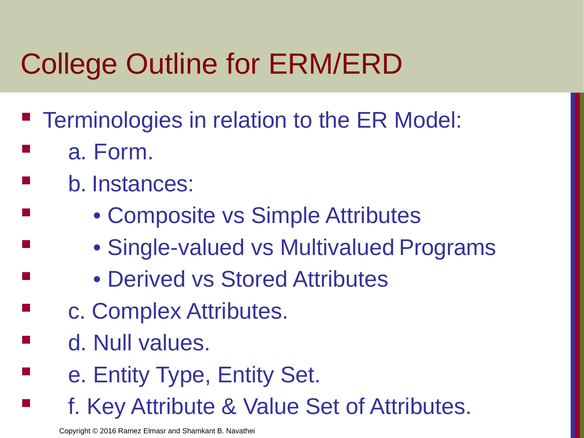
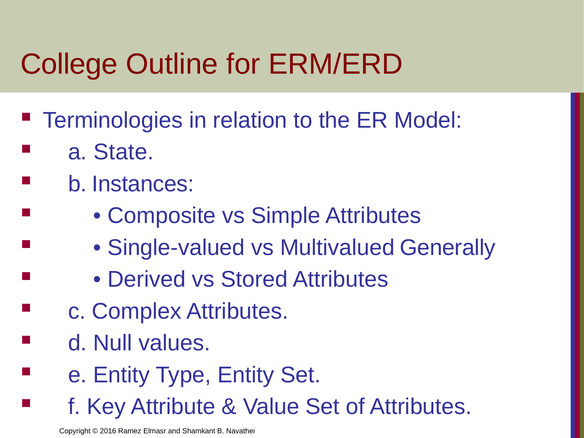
Form: Form -> State (124, 152)
Programs: Programs -> Generally (448, 248)
